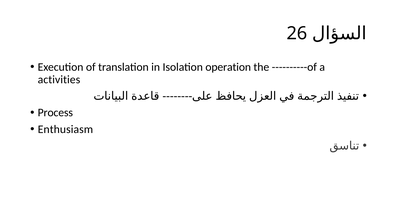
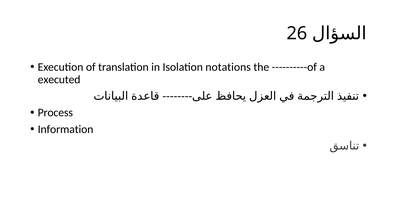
operation: operation -> notations (228, 67)
activities: activities -> executed (59, 80)
Enthusiasm: Enthusiasm -> Information (66, 129)
